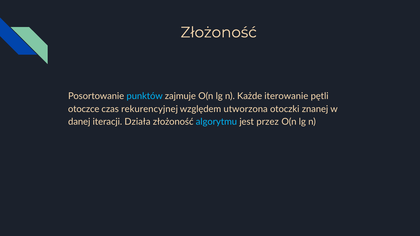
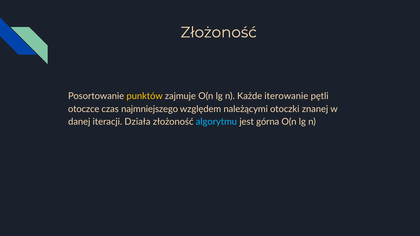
punktów colour: light blue -> yellow (145, 96)
rekurencyjnej: rekurencyjnej -> najmniejszego (150, 109)
utworzona: utworzona -> należącymi (246, 109)
przez: przez -> górna (268, 122)
